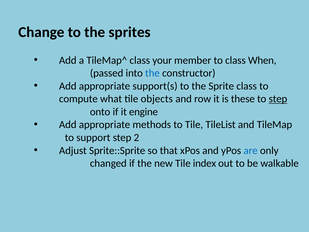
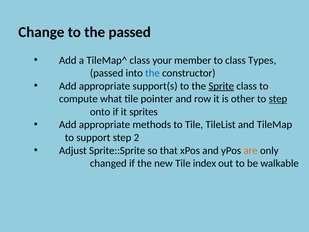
the sprites: sprites -> passed (130, 32)
When: When -> Types (262, 60)
Sprite underline: none -> present (221, 86)
objects: objects -> pointer (157, 99)
these: these -> other (243, 99)
engine: engine -> sprites (144, 112)
are colour: blue -> orange (251, 150)
